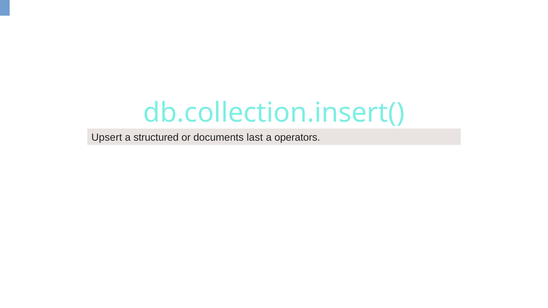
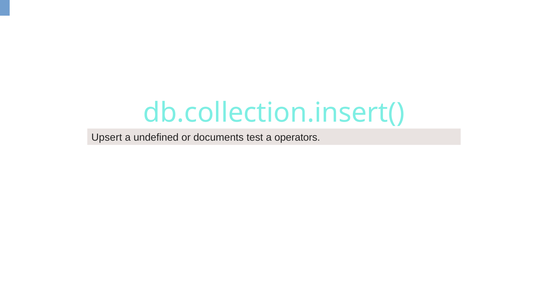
structured: structured -> undefined (156, 138)
last: last -> test (255, 138)
